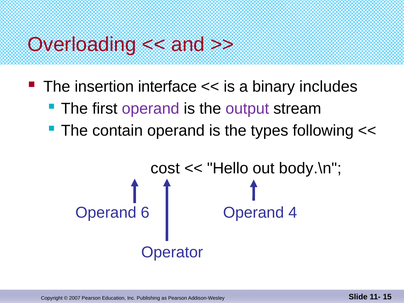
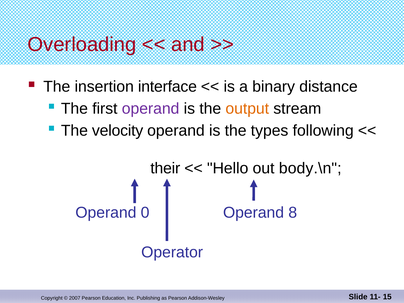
includes: includes -> distance (329, 87)
output colour: purple -> orange (247, 109)
contain: contain -> velocity (118, 131)
cost: cost -> their (165, 168)
6: 6 -> 0 (145, 213)
4: 4 -> 8 (293, 213)
